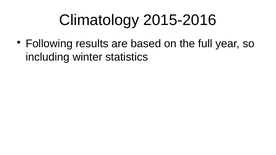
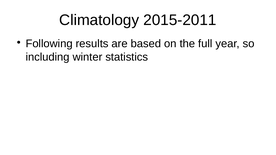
2015-2016: 2015-2016 -> 2015-2011 (180, 20)
